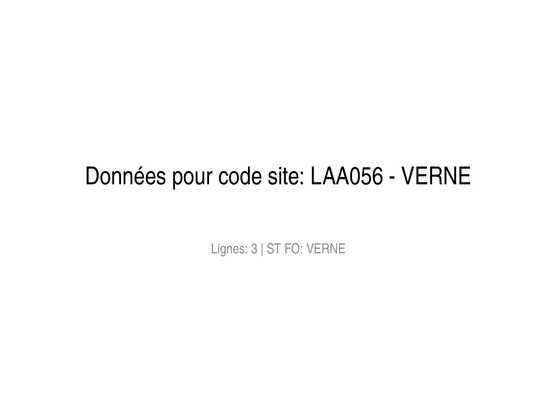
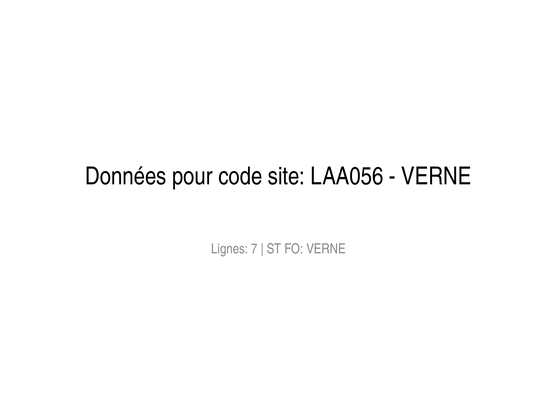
3: 3 -> 7 (254, 249)
